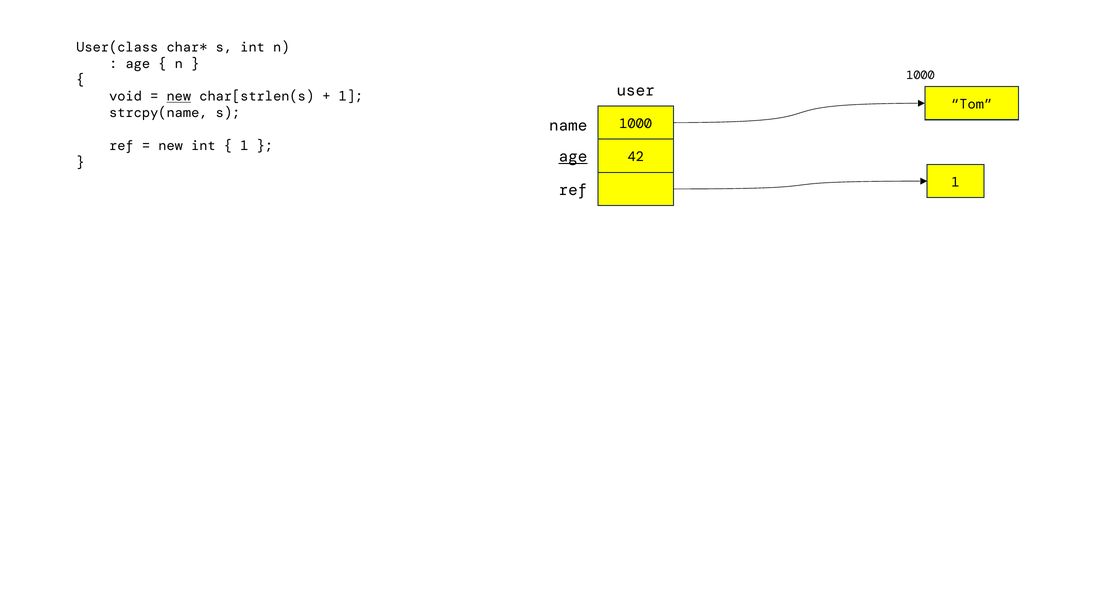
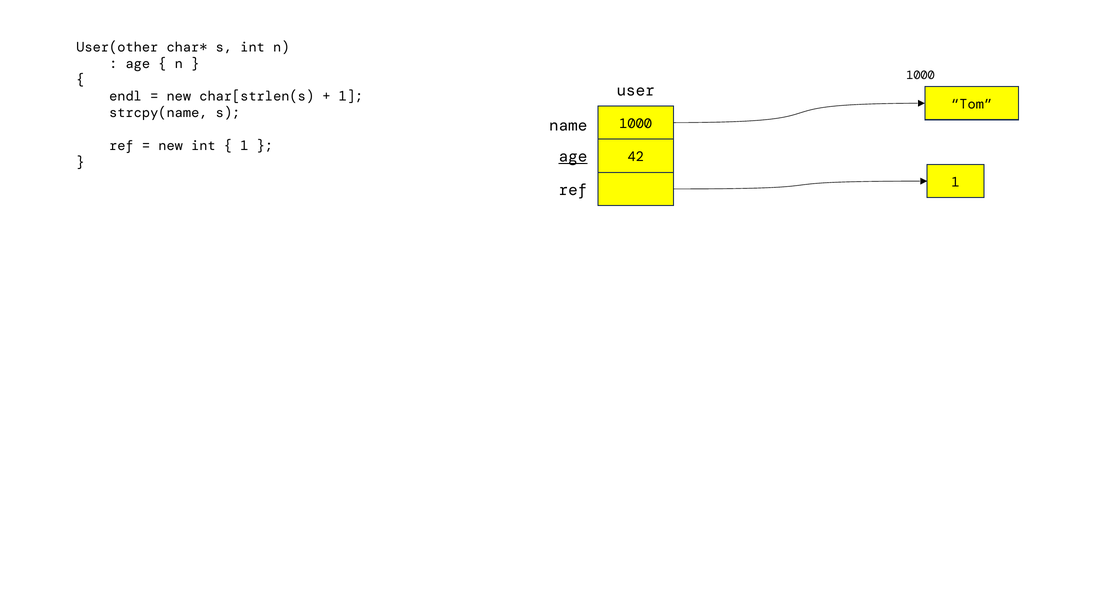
User(class: User(class -> User(other (117, 47)
void: void -> endl (126, 96)
new underline: present -> none (179, 96)
